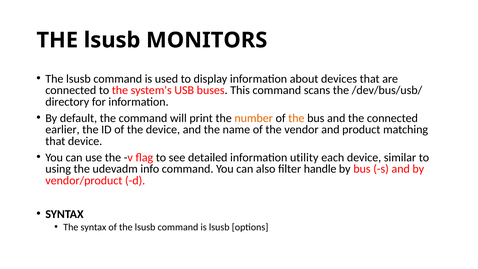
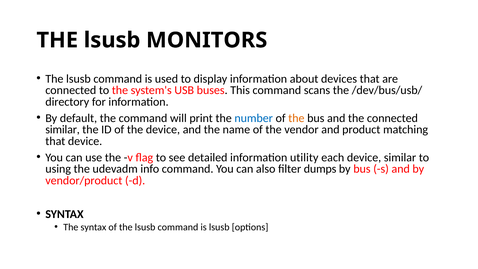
number colour: orange -> blue (254, 118)
earlier: earlier -> similar (63, 130)
handle: handle -> dumps (320, 169)
